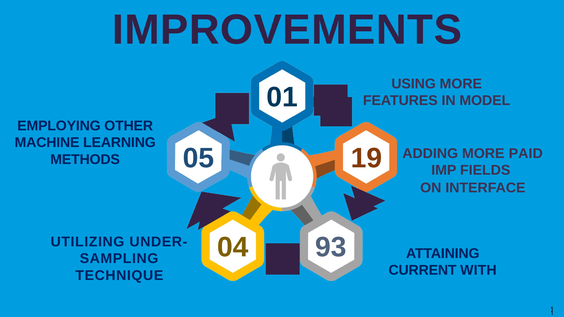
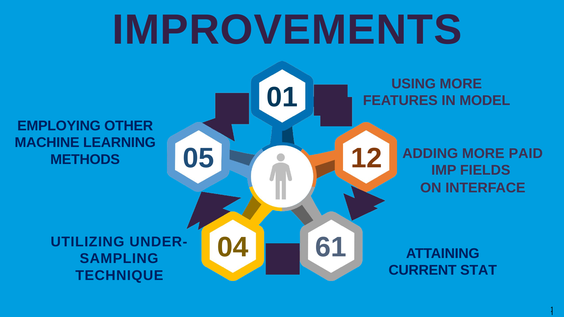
19: 19 -> 12 (366, 158)
93: 93 -> 61 (331, 247)
WITH: WITH -> STAT (479, 270)
